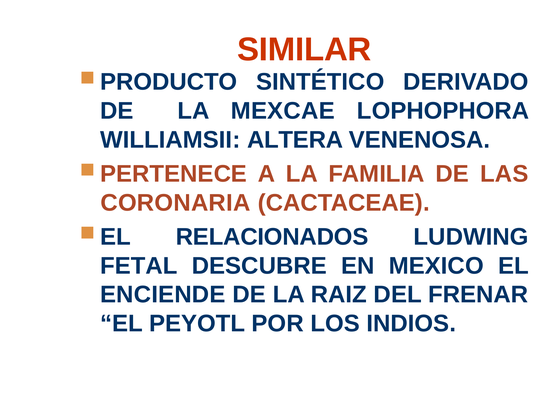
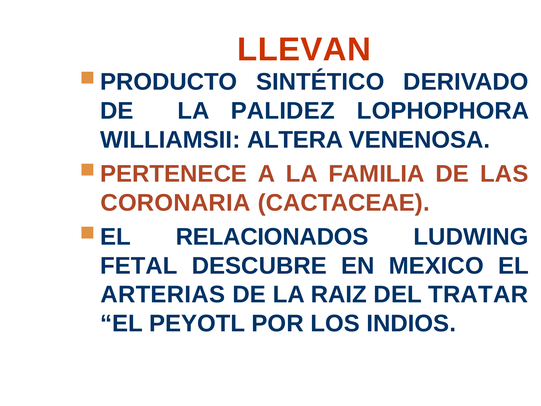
SIMILAR: SIMILAR -> LLEVAN (304, 50)
MEXCAE: MEXCAE -> PALIDEZ (283, 111)
ENCIENDE: ENCIENDE -> ARTERIAS (163, 294)
FRENAR: FRENAR -> TRATAR (478, 294)
